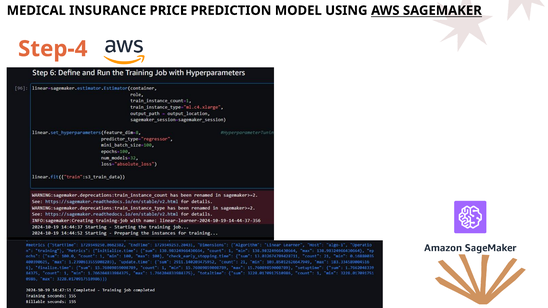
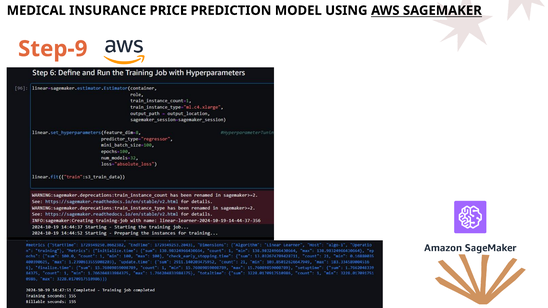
Step-4: Step-4 -> Step-9 (53, 49)
